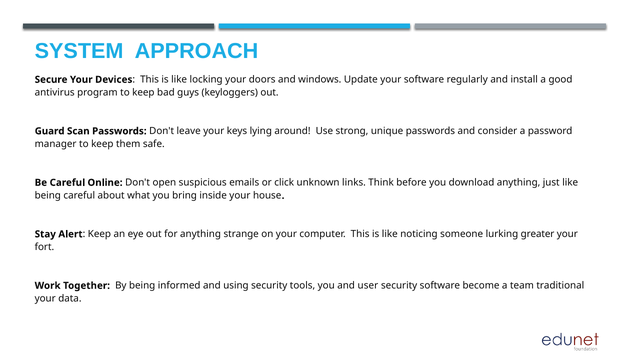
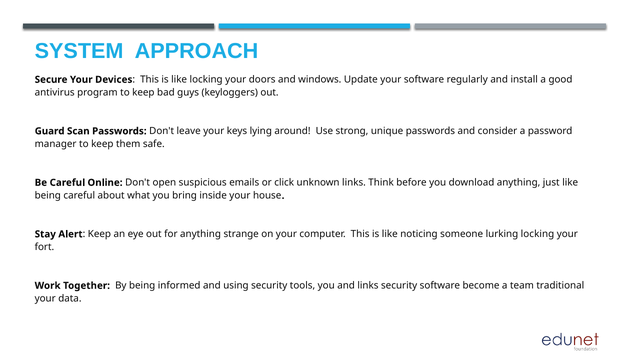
lurking greater: greater -> locking (537, 234)
and user: user -> links (368, 285)
